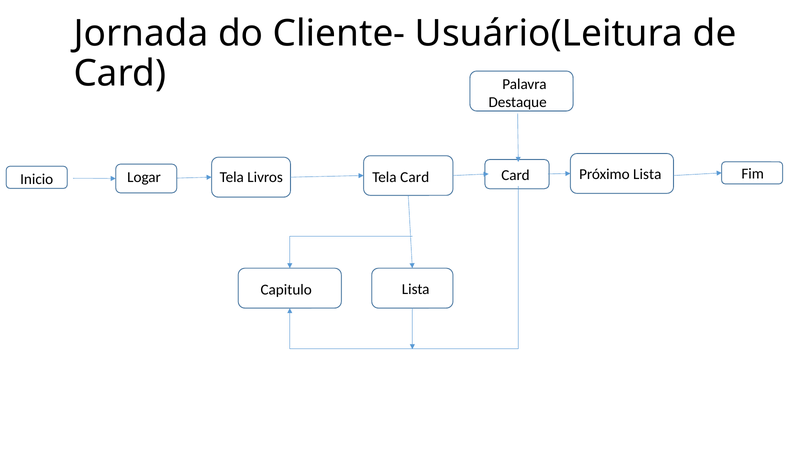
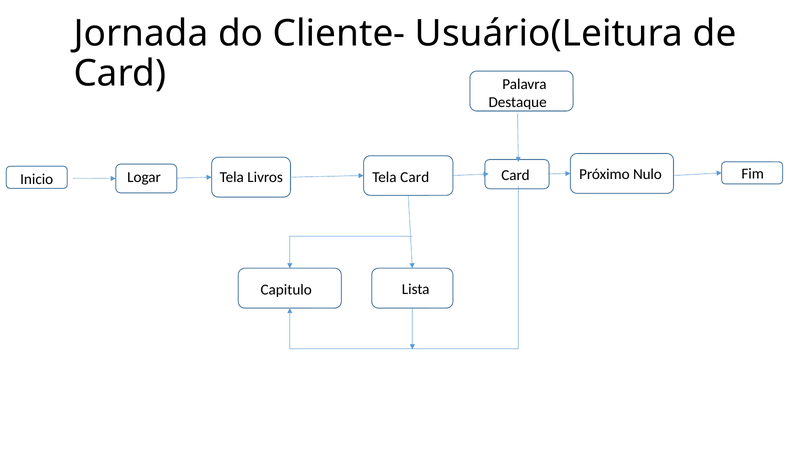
Próximo Lista: Lista -> Nulo (647, 175)
